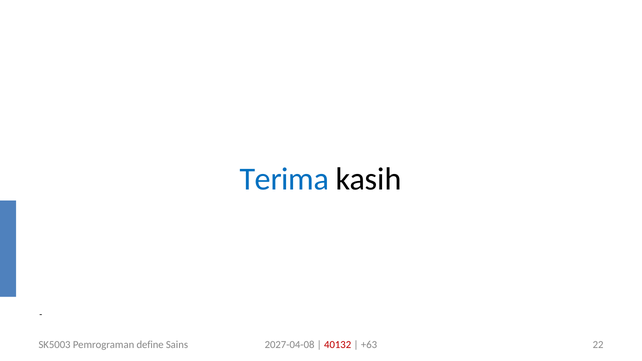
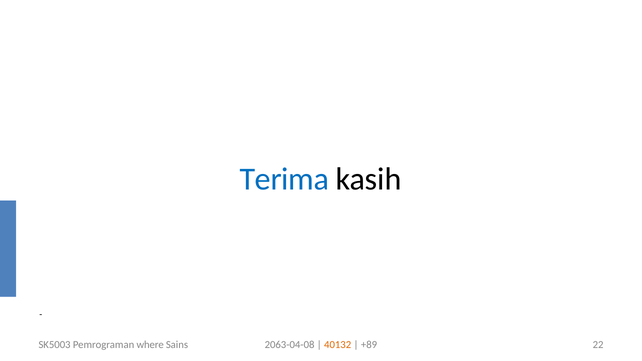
define: define -> where (150, 345)
2027-04-08: 2027-04-08 -> 2063-04-08 (290, 345)
40132 colour: red -> orange (338, 345)
+63: +63 -> +89 (369, 345)
